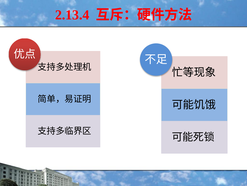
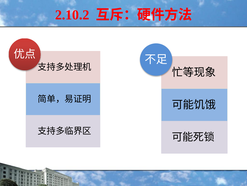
2.13.4: 2.13.4 -> 2.10.2 (72, 15)
